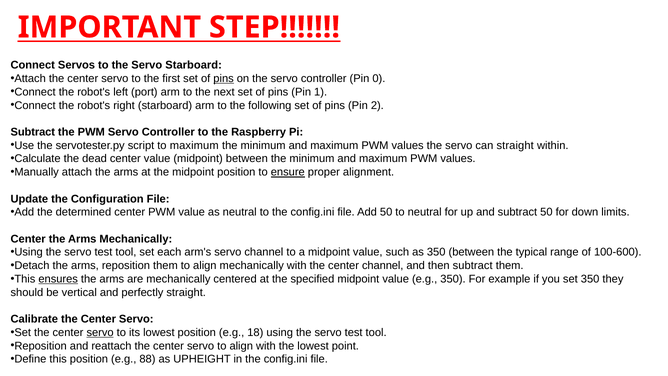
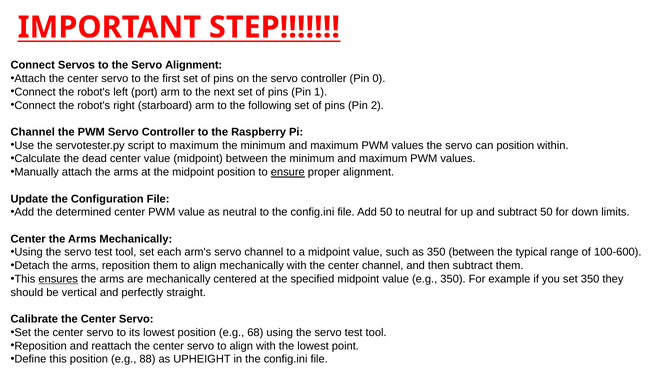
Servo Starboard: Starboard -> Alignment (194, 65)
pins underline: present -> none (224, 79)
Subtract: Subtract -> Channel (33, 132)
can straight: straight -> position (515, 145)
servo underline: present -> none (100, 332)
18: 18 -> 68 (255, 332)
